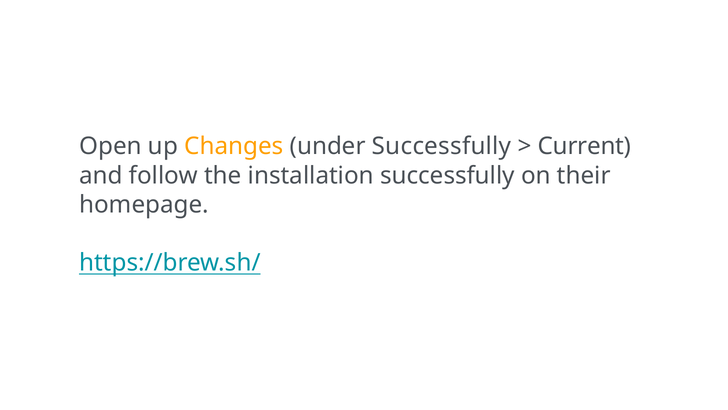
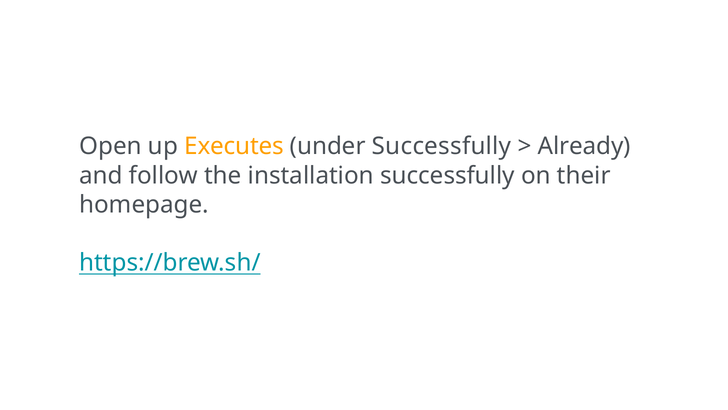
Changes: Changes -> Executes (234, 146)
Current: Current -> Already (584, 146)
